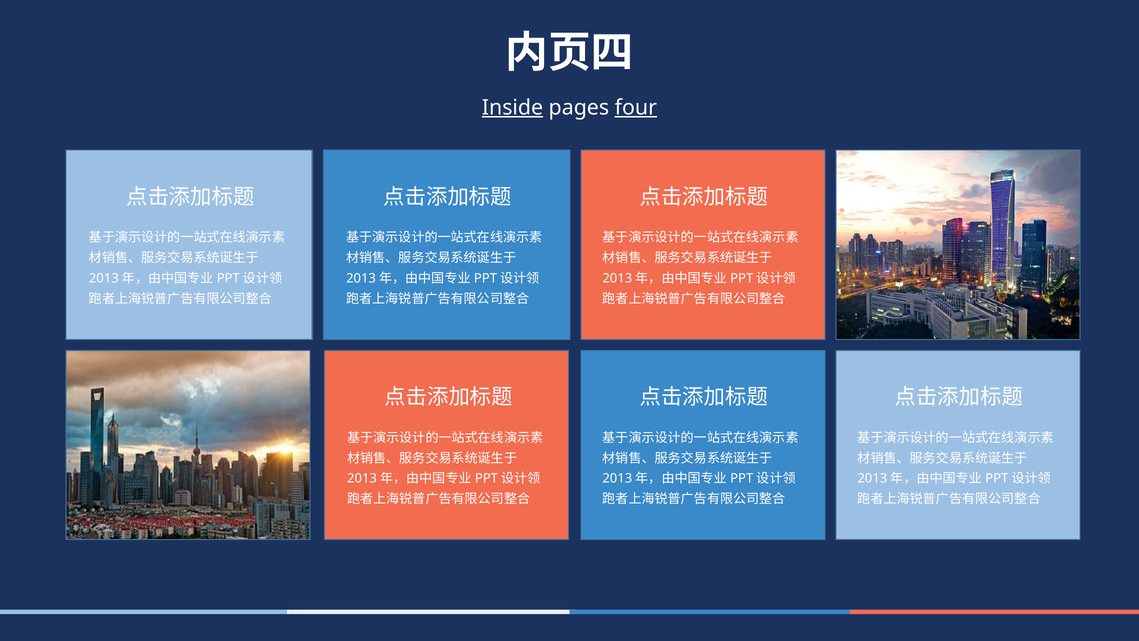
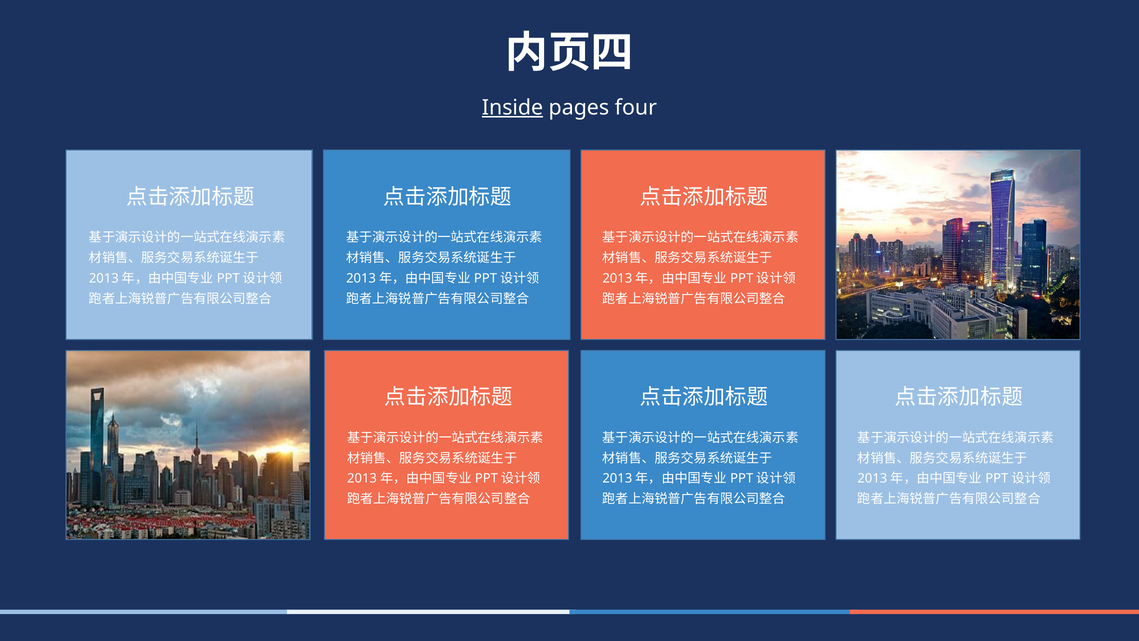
four underline: present -> none (636, 107)
